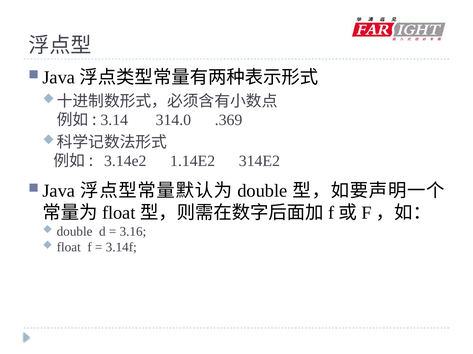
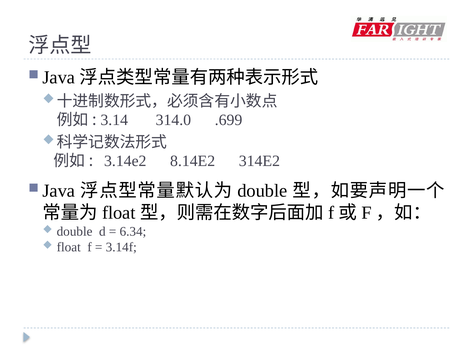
.369: .369 -> .699 (229, 120)
1.14E2: 1.14E2 -> 8.14E2 (193, 161)
3.16: 3.16 -> 6.34 (133, 232)
